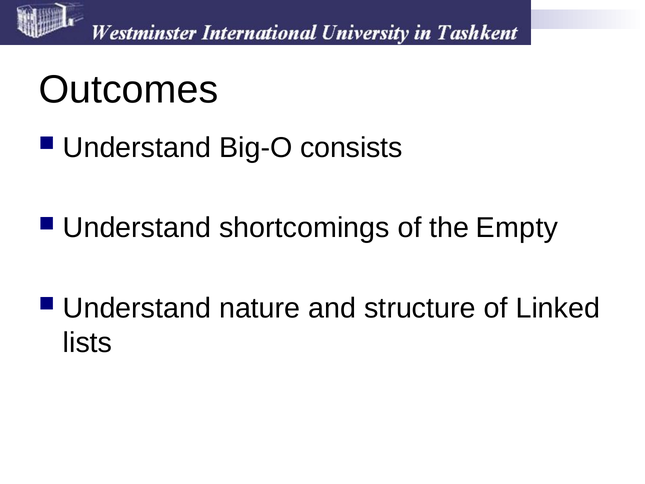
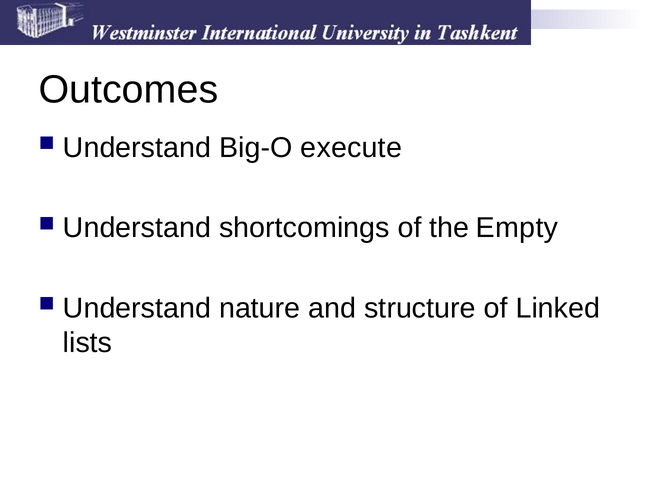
consists: consists -> execute (351, 148)
